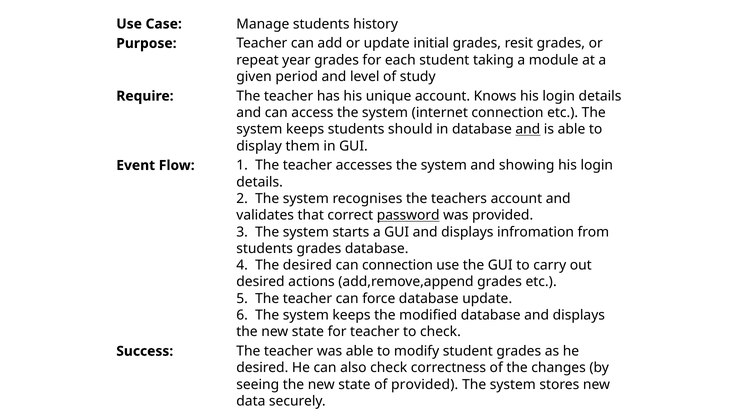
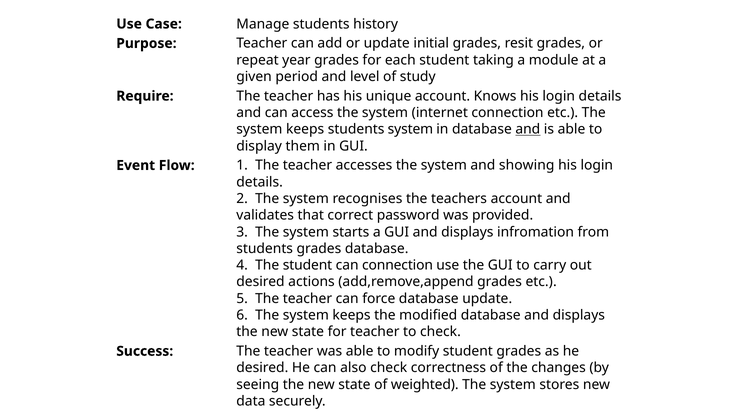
students should: should -> system (410, 129)
password underline: present -> none (408, 215)
The desired: desired -> student (308, 265)
of provided: provided -> weighted (425, 384)
